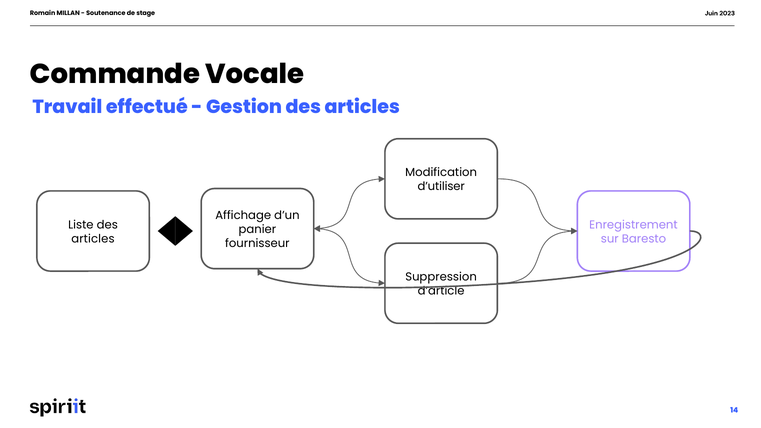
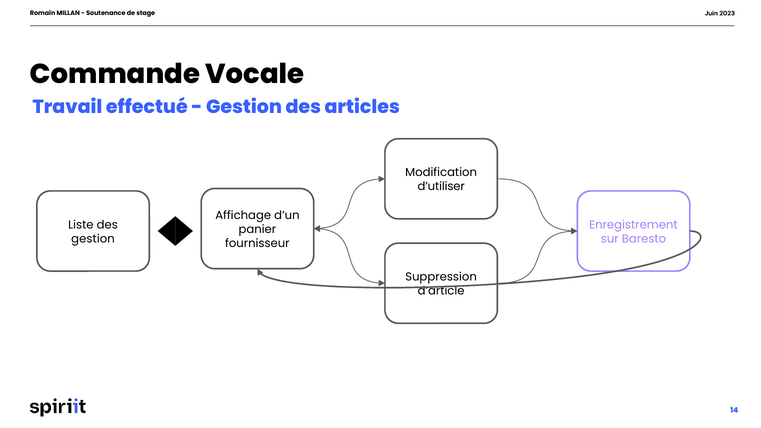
articles: articles -> gestion (93, 239)
